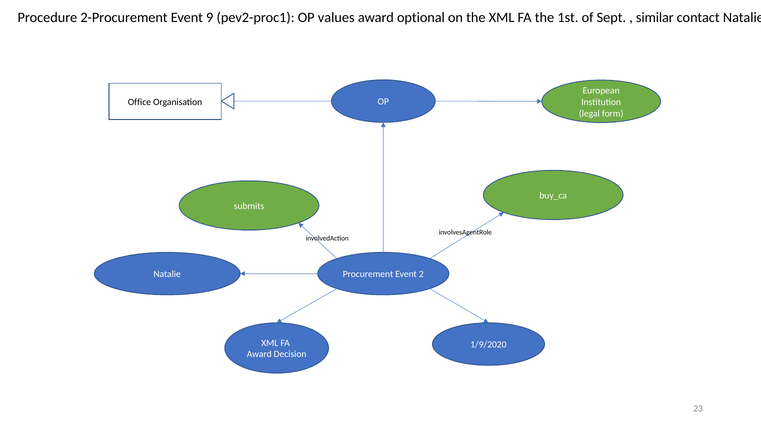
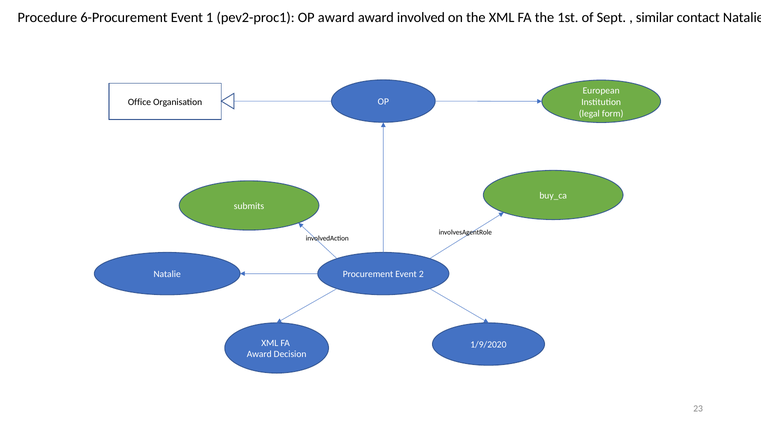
2-Procurement: 2-Procurement -> 6-Procurement (124, 17)
9: 9 -> 1 (210, 17)
OP values: values -> award (336, 17)
optional: optional -> involved (421, 17)
